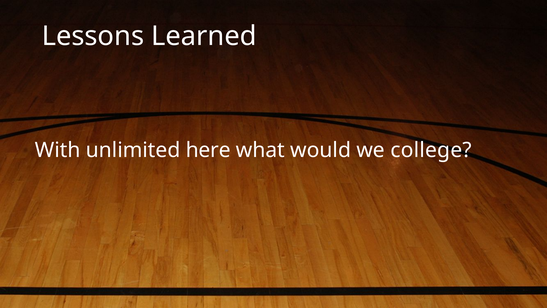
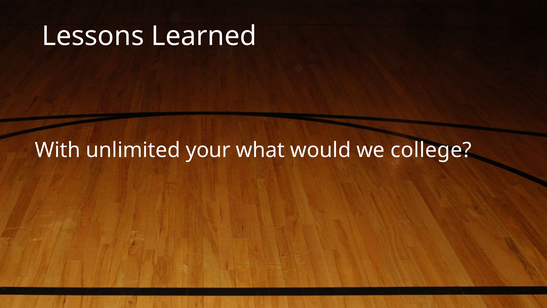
here: here -> your (208, 150)
